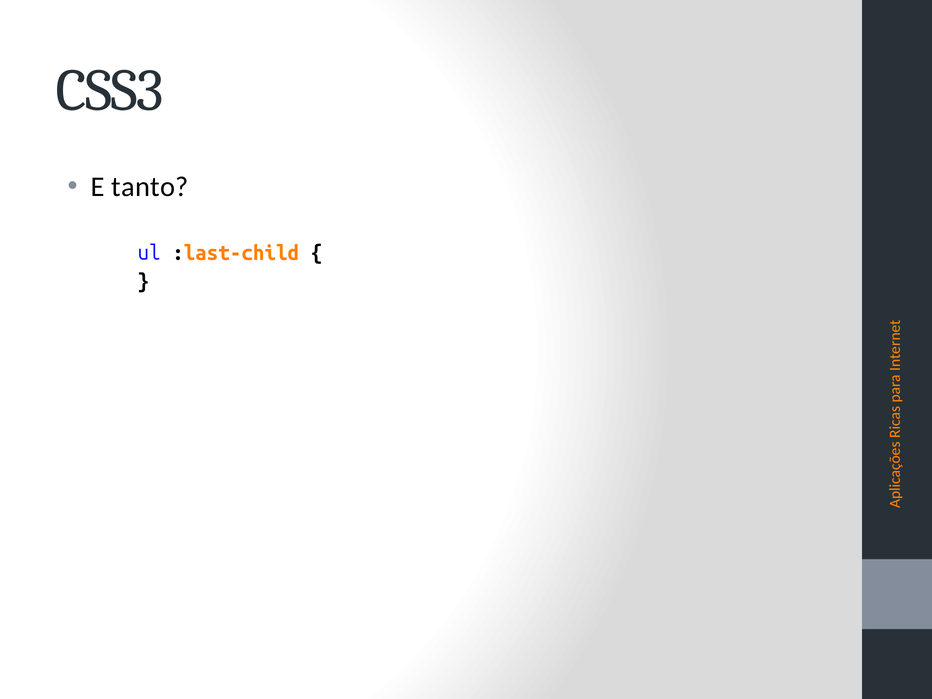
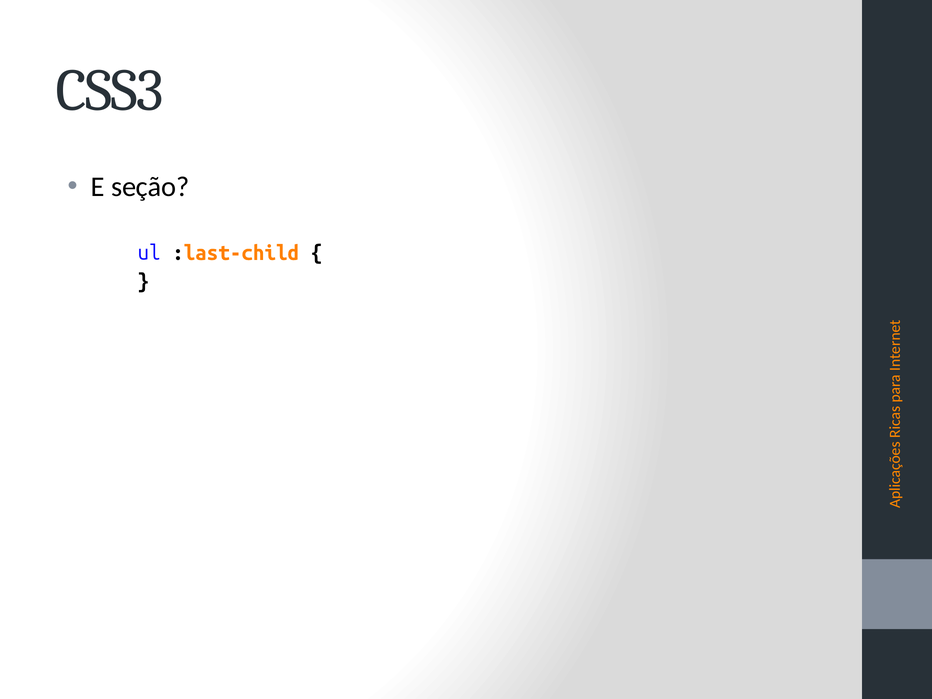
tanto: tanto -> seção (150, 187)
